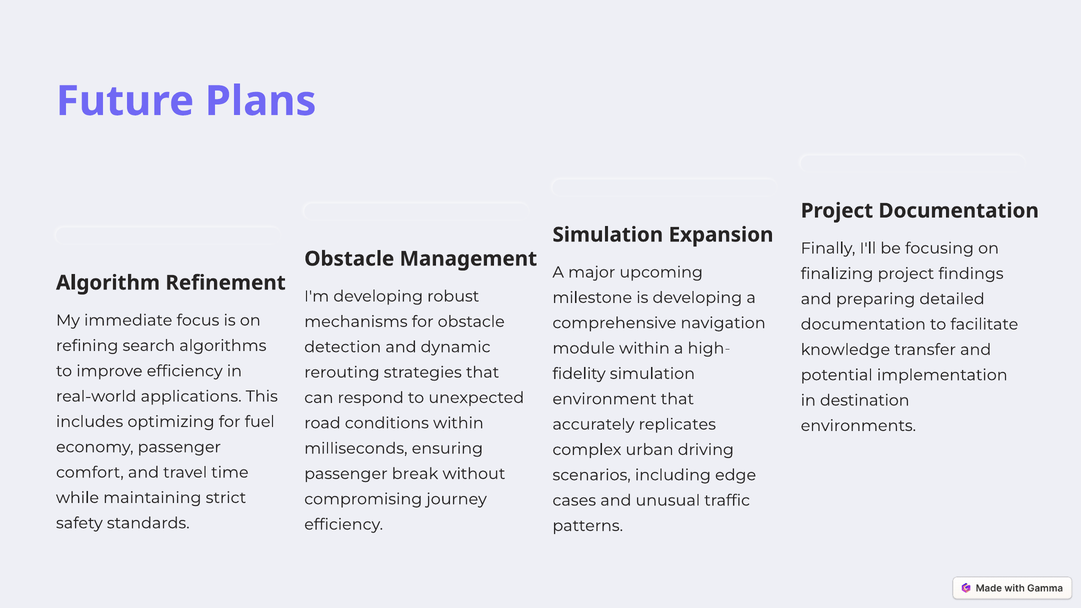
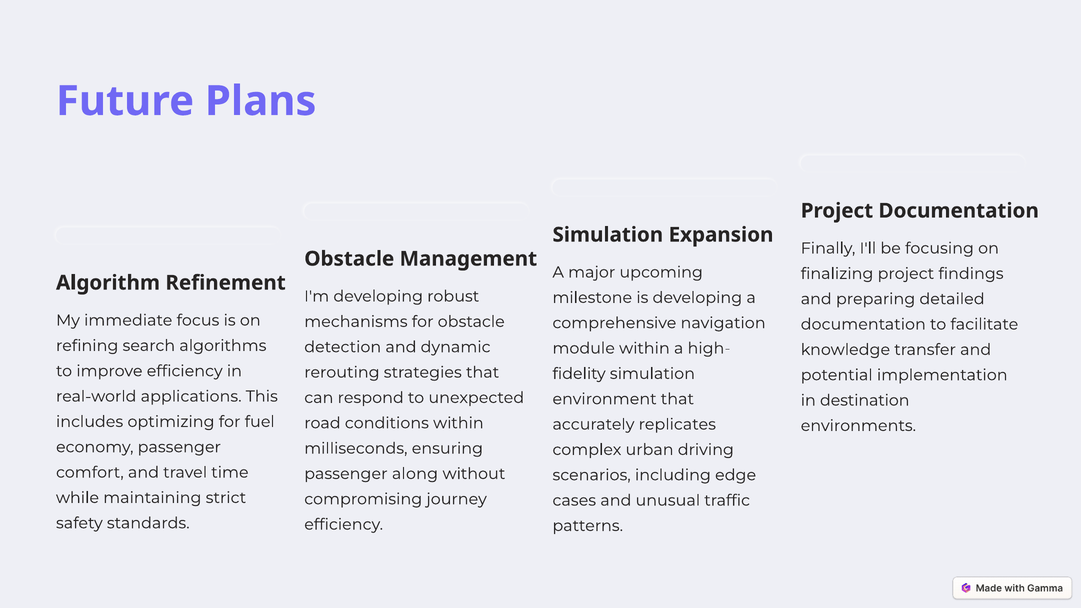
break: break -> along (415, 474)
